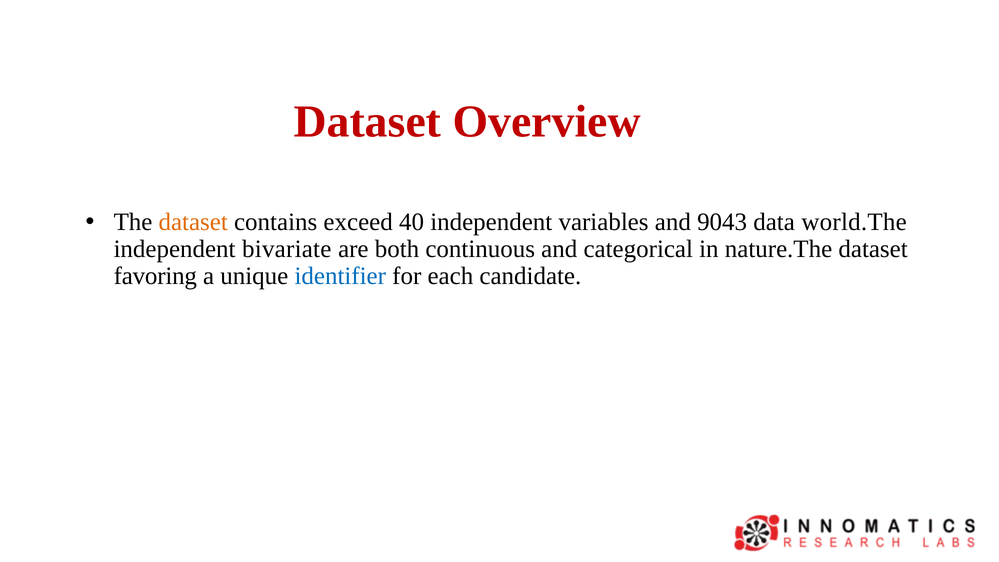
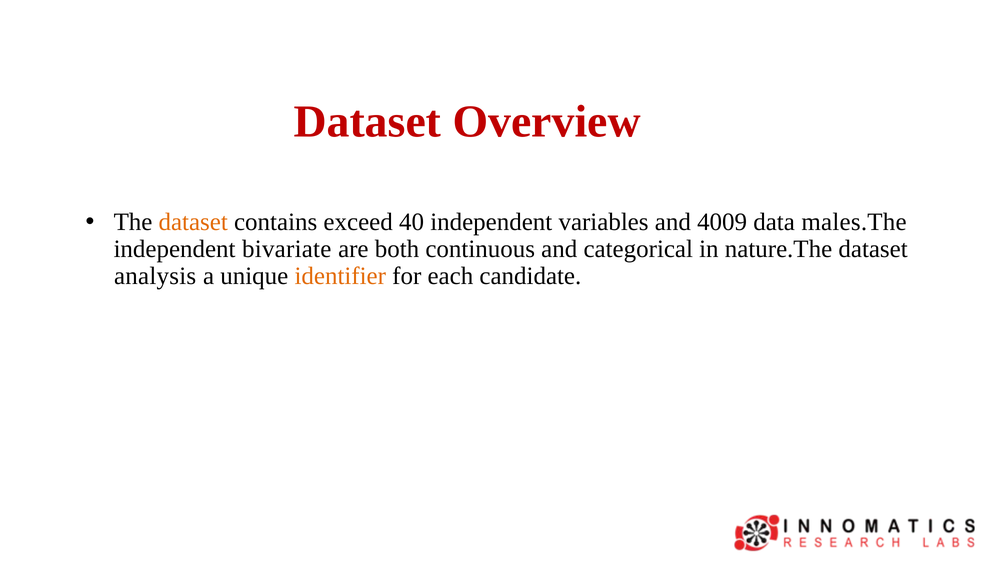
9043: 9043 -> 4009 (722, 222)
world.The: world.The -> males.The (854, 222)
favoring: favoring -> analysis (155, 276)
identifier colour: blue -> orange (340, 276)
